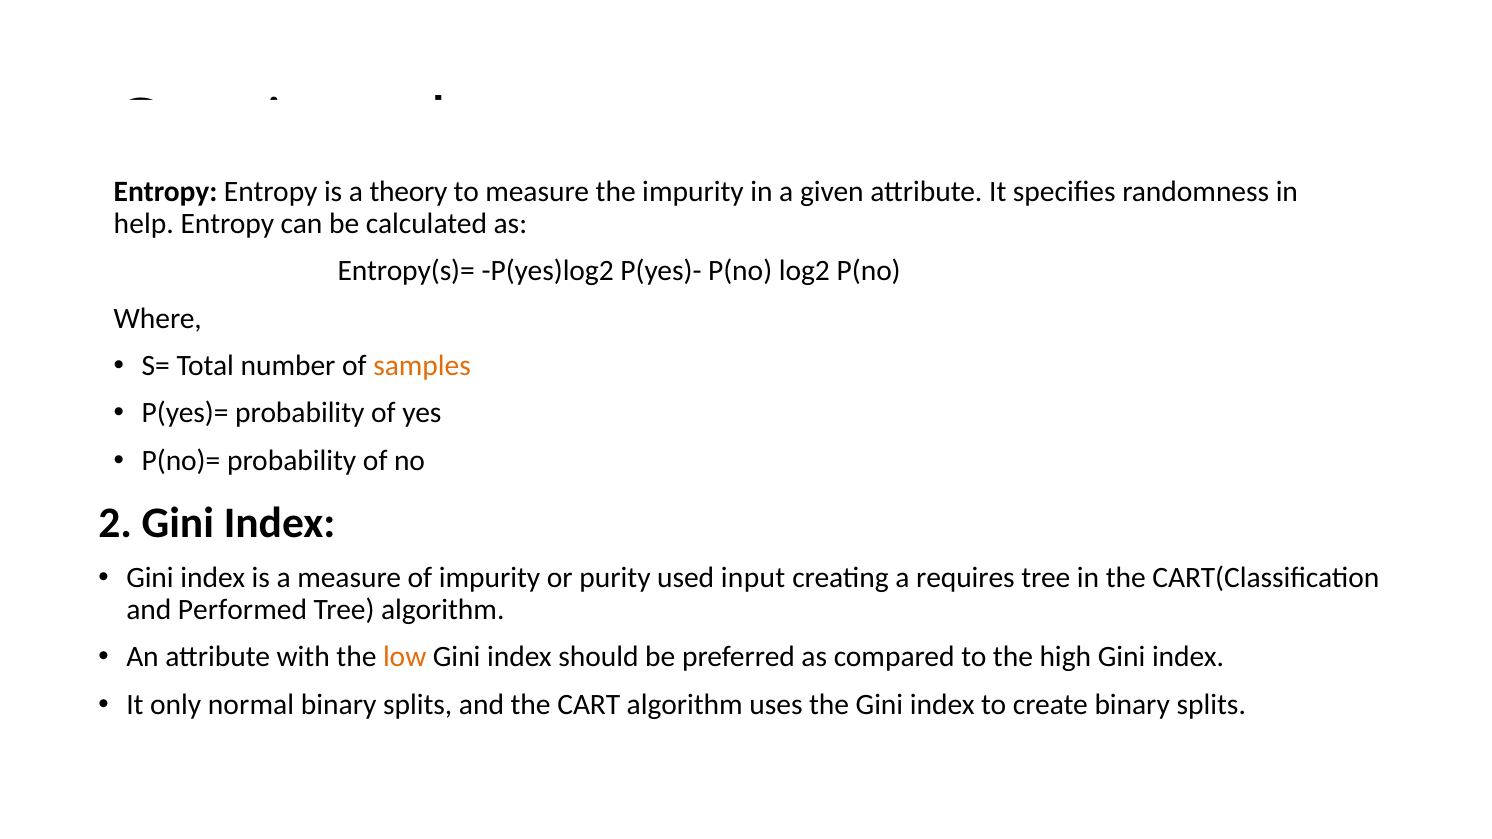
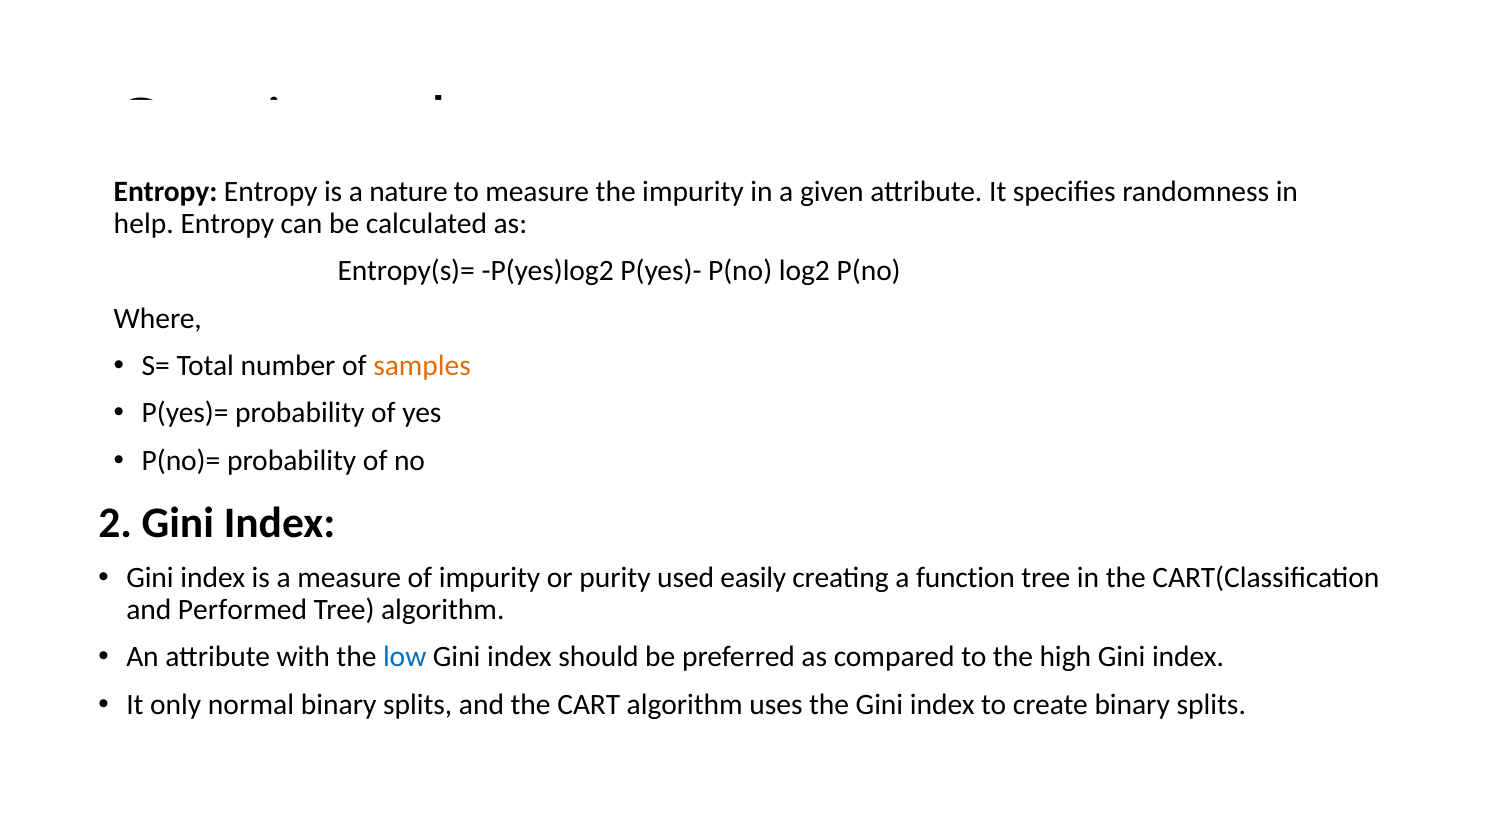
theory: theory -> nature (409, 192)
input: input -> easily (753, 578)
requires: requires -> function (965, 578)
low colour: orange -> blue (405, 657)
